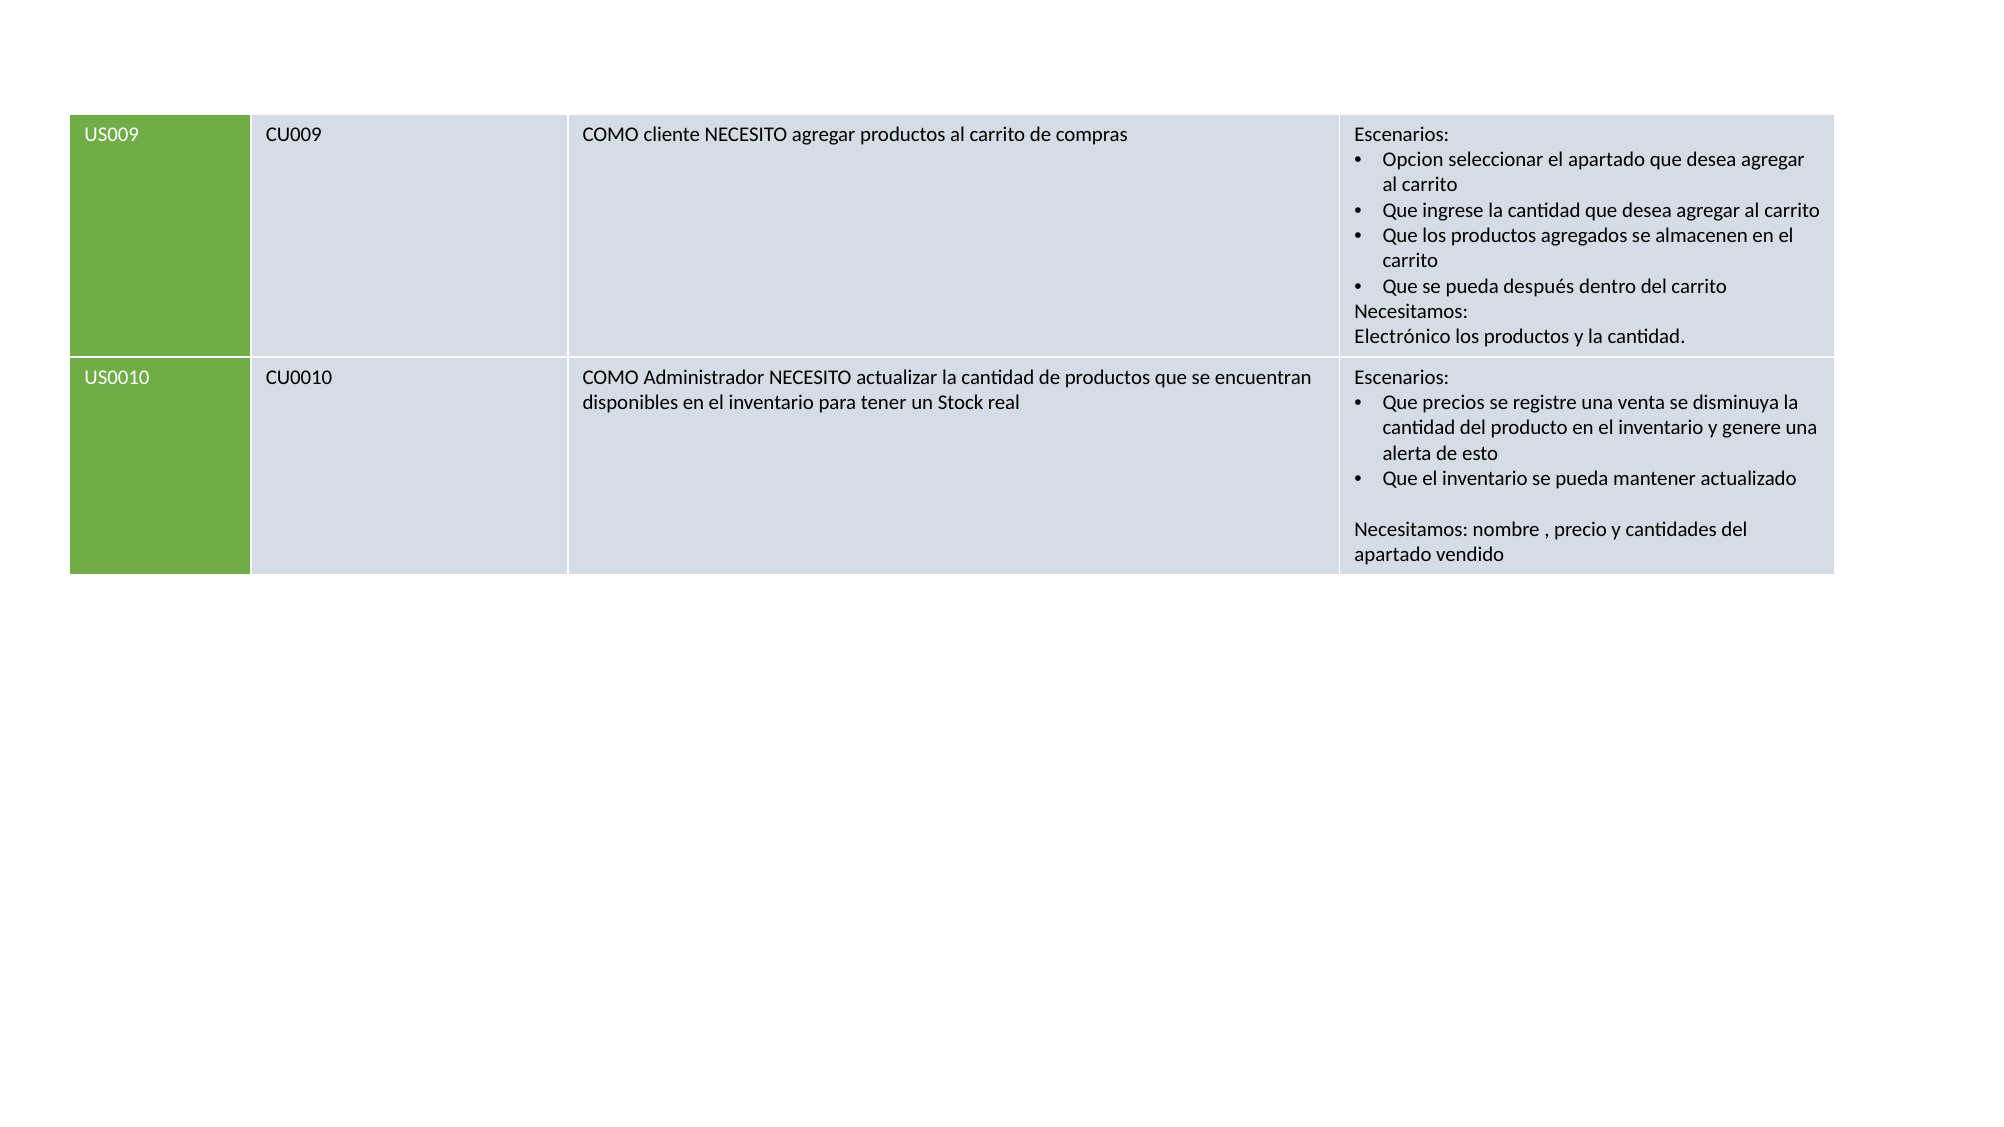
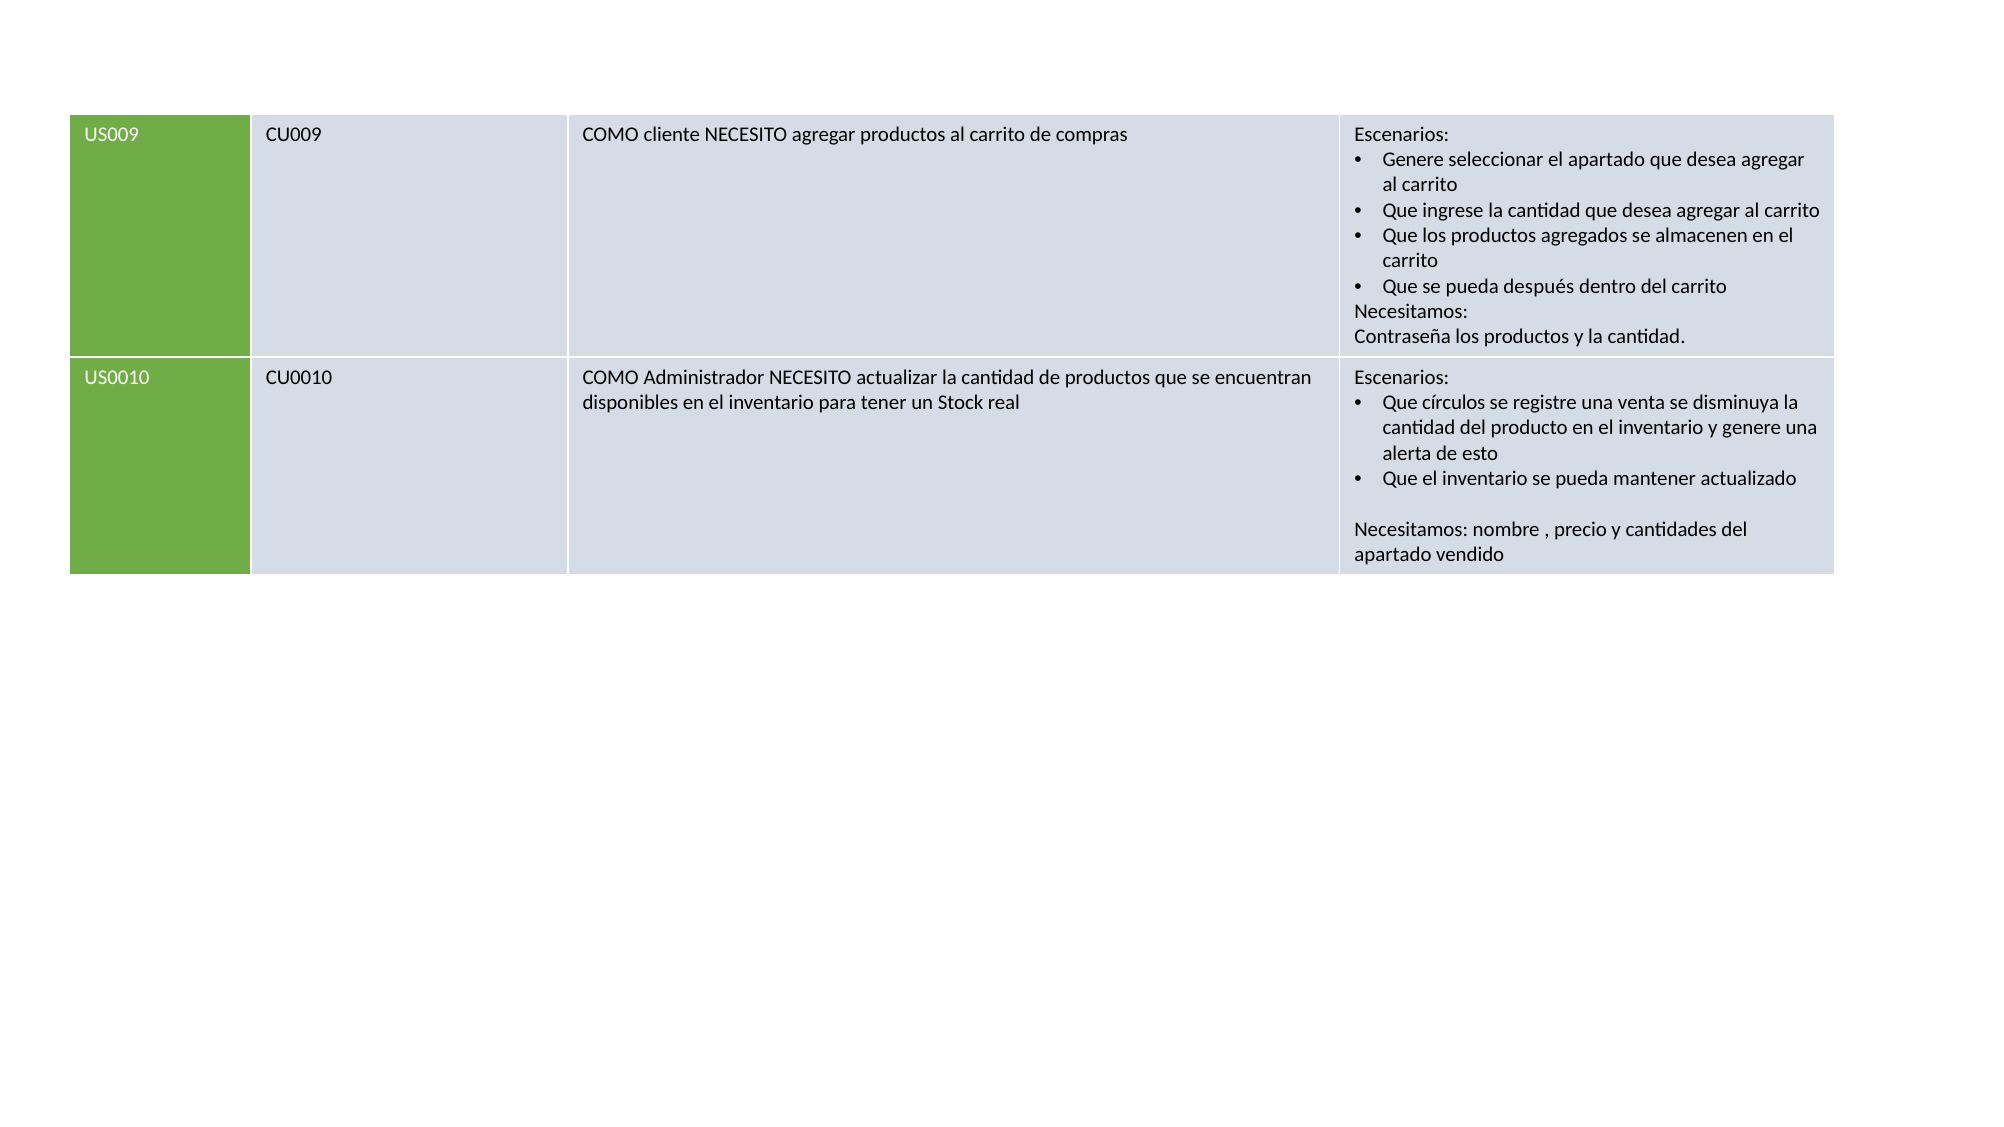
Opcion: Opcion -> Genere (1413, 160)
Electrónico: Electrónico -> Contraseña (1403, 337)
precios: precios -> círculos (1454, 403)
